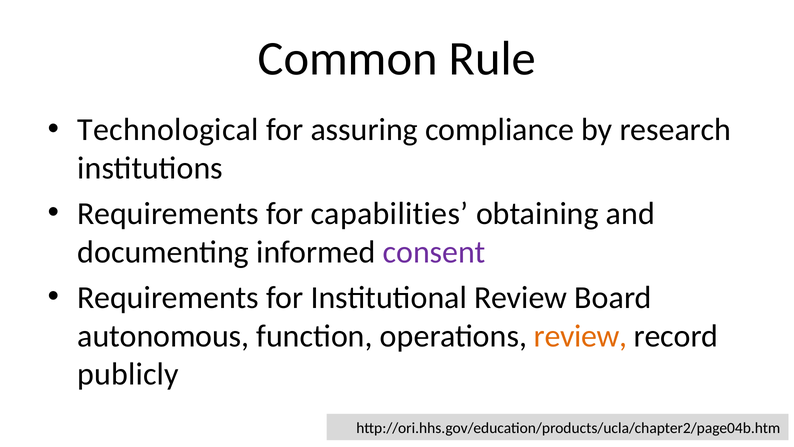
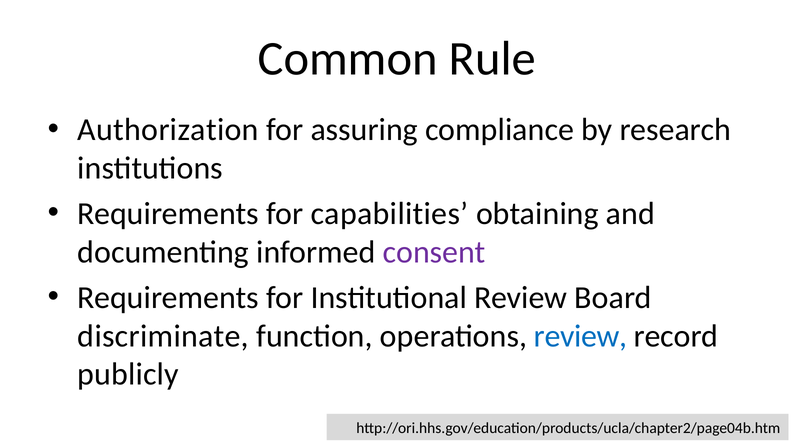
Technological: Technological -> Authorization (168, 130)
autonomous: autonomous -> discriminate (163, 336)
review colour: orange -> blue (581, 336)
